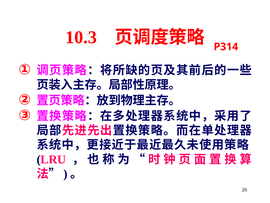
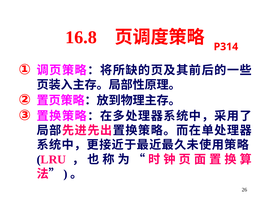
10.3: 10.3 -> 16.8 (81, 37)
